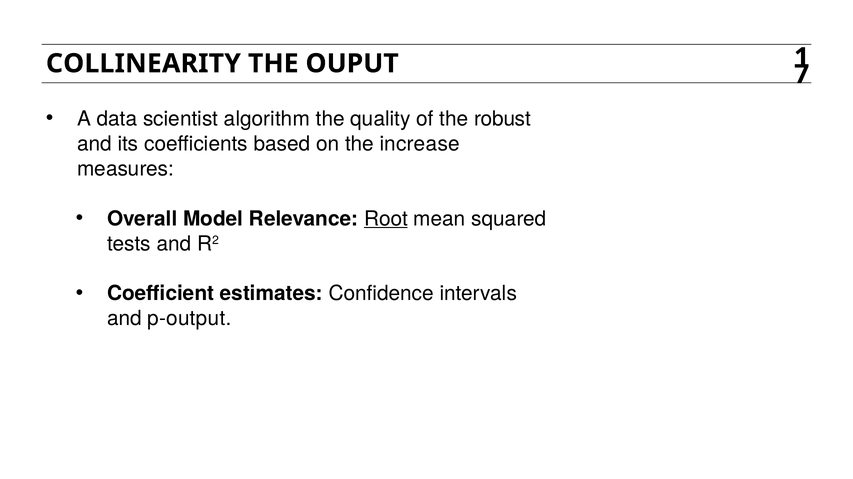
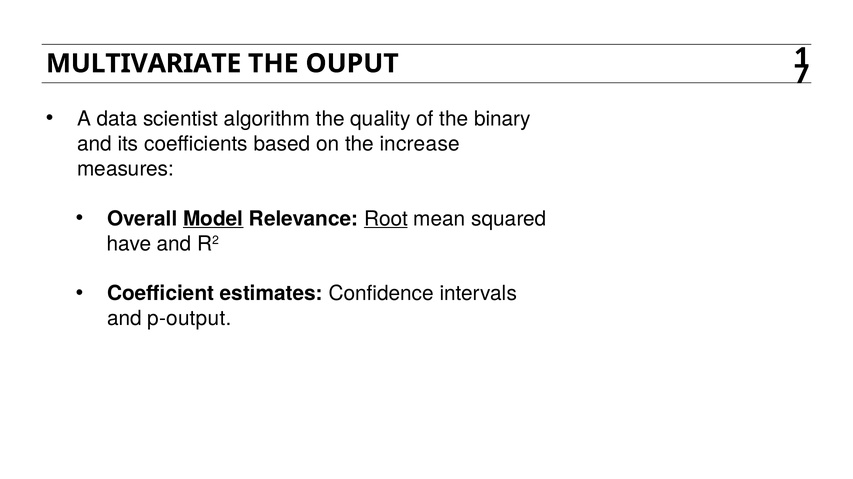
COLLINEARITY: COLLINEARITY -> MULTIVARIATE (144, 63)
robust: robust -> binary (502, 119)
Model underline: none -> present (213, 219)
tests: tests -> have (129, 244)
